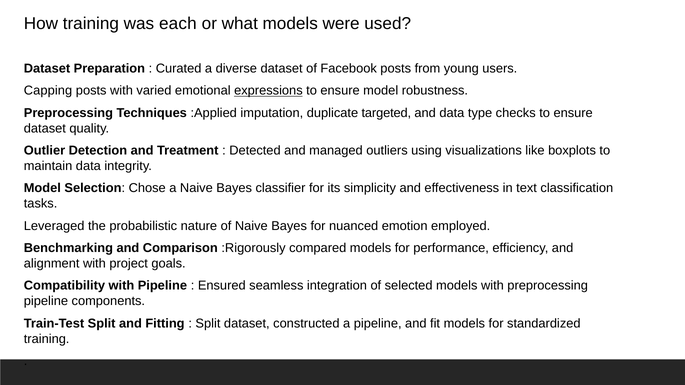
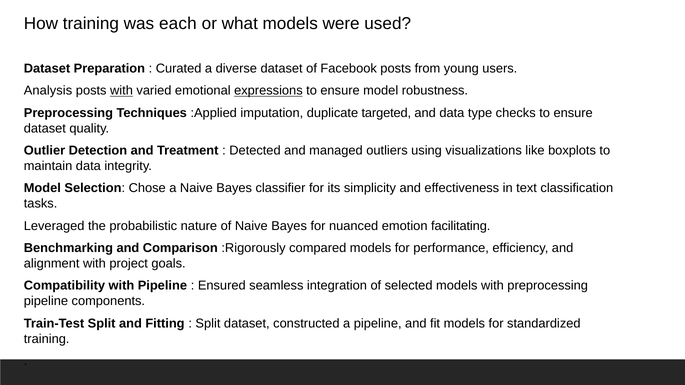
Capping: Capping -> Analysis (48, 91)
with underline: none -> present (121, 91)
employed: employed -> facilitating (461, 226)
